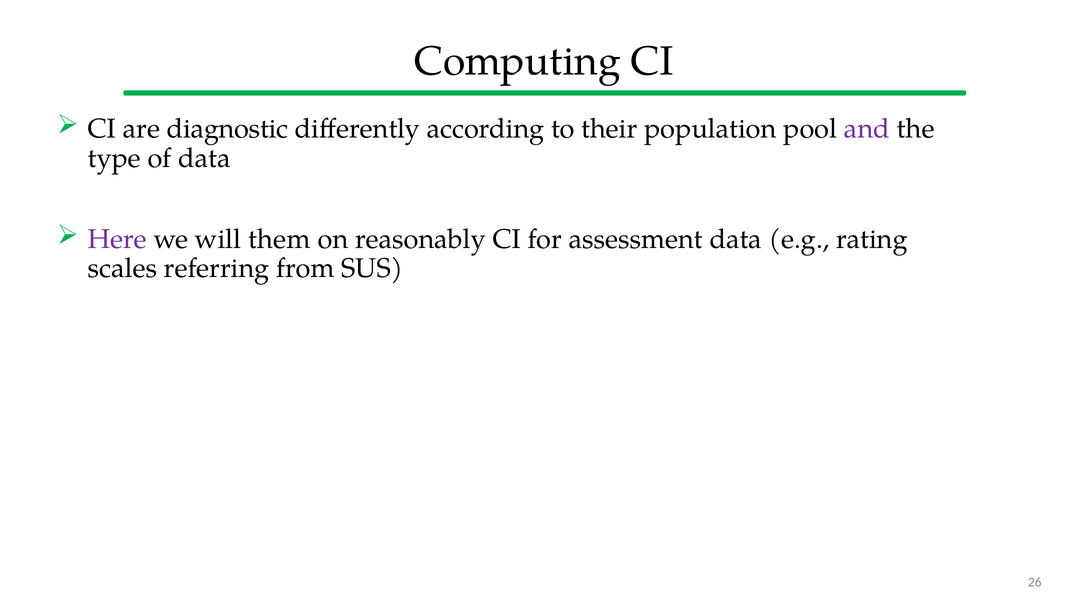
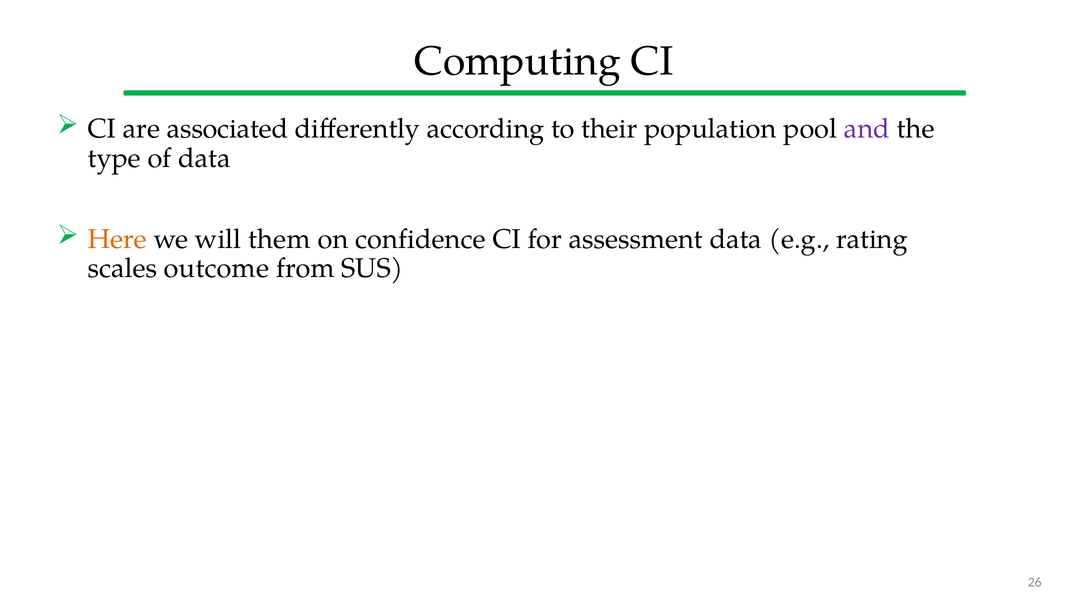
diagnostic: diagnostic -> associated (228, 129)
Here colour: purple -> orange (117, 239)
reasonably: reasonably -> confidence (421, 239)
referring: referring -> outcome (216, 269)
